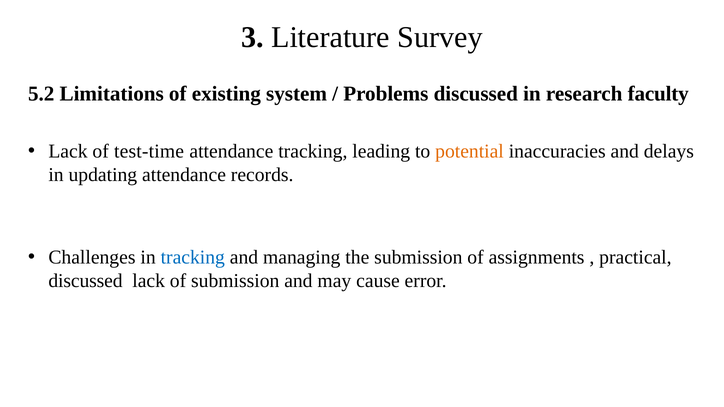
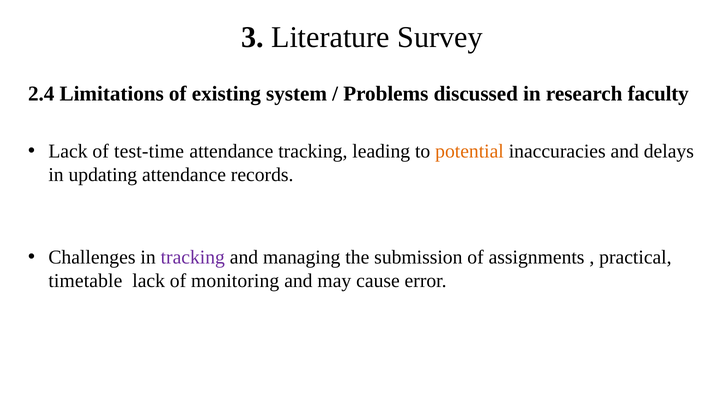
5.2: 5.2 -> 2.4 (41, 94)
tracking colour: blue -> purple (193, 258)
discussed: discussed -> timetable (85, 281)
of submission: submission -> monitoring (235, 281)
